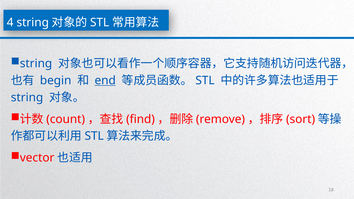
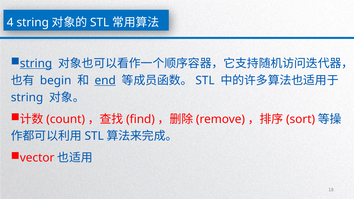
string underline: none -> present (36, 63)
